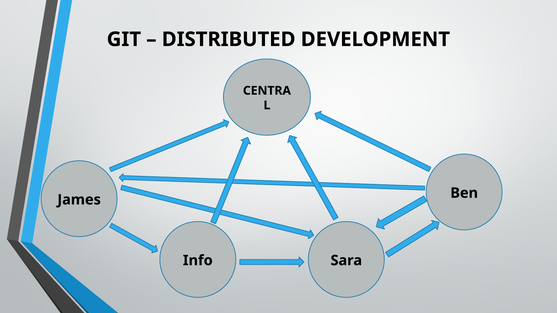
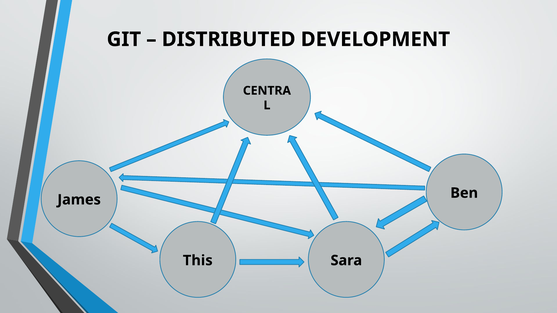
Info: Info -> This (198, 261)
